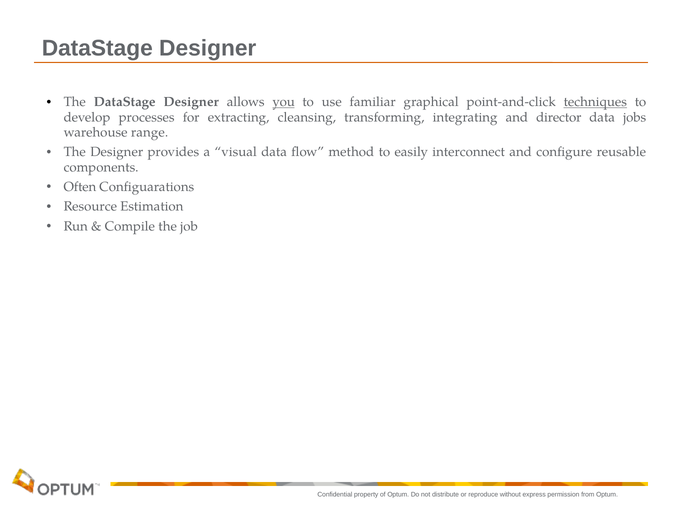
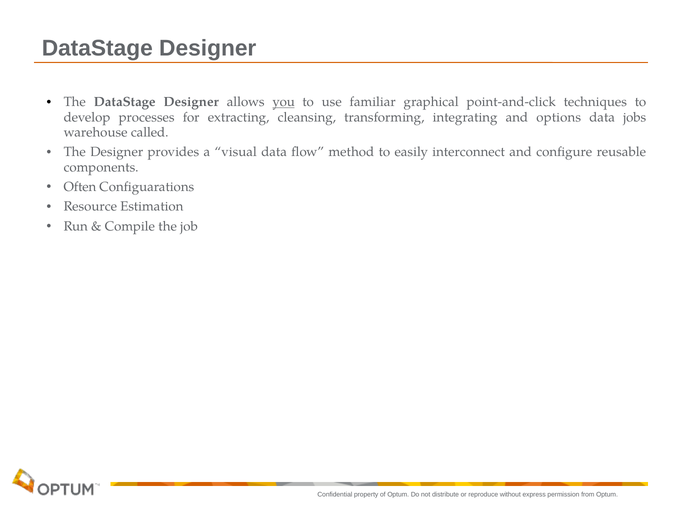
techniques underline: present -> none (595, 102)
director: director -> options (559, 117)
range: range -> called (150, 132)
